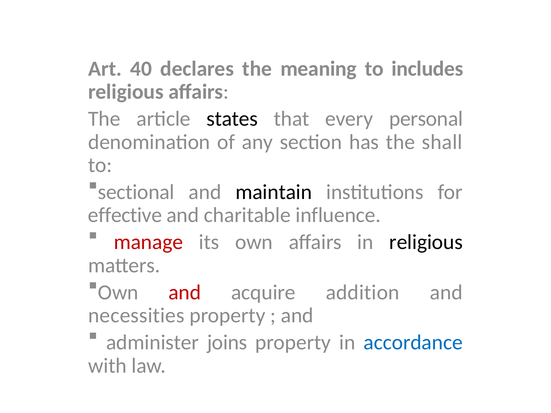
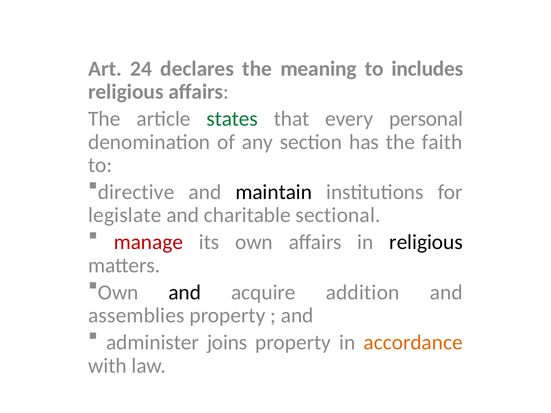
40: 40 -> 24 (141, 69)
states colour: black -> green (232, 119)
shall: shall -> faith (442, 142)
sectional: sectional -> directive (136, 192)
effective: effective -> legislate (125, 215)
influence: influence -> sectional (338, 215)
and colour: red -> black (185, 293)
necessities: necessities -> assemblies (136, 316)
accordance colour: blue -> orange (413, 343)
